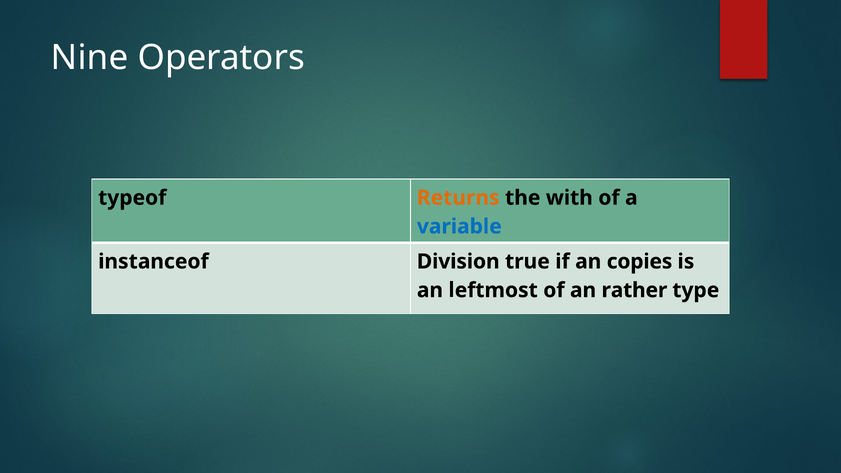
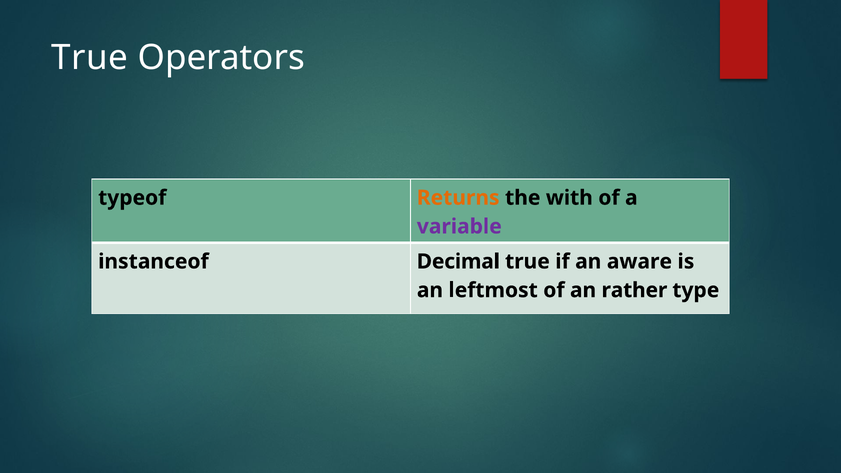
Nine: Nine -> True (90, 58)
variable colour: blue -> purple (459, 227)
Division: Division -> Decimal (458, 262)
copies: copies -> aware (639, 262)
